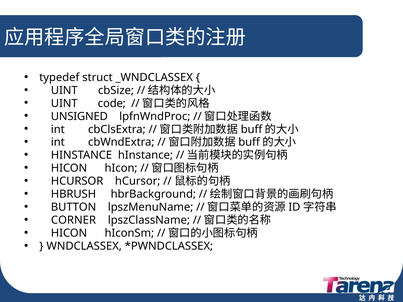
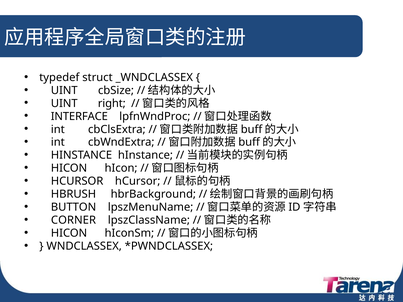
code: code -> right (112, 103)
UNSIGNED: UNSIGNED -> INTERFACE (79, 116)
